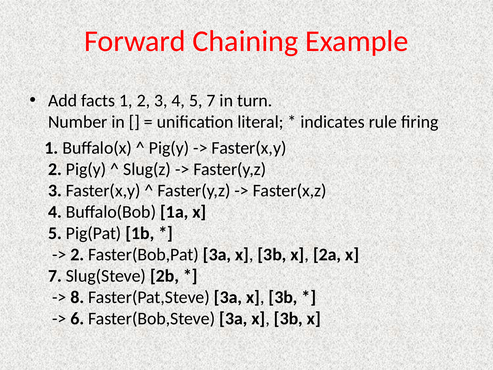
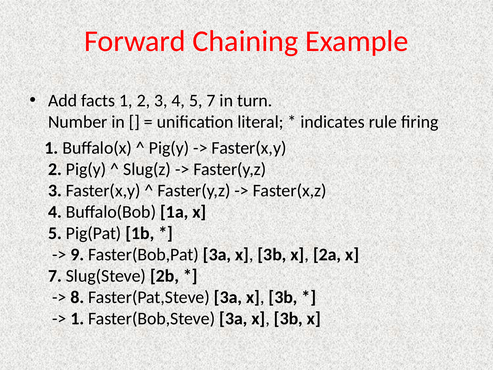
2: 2 -> 9 (77, 255)
6: 6 -> 1 (77, 319)
